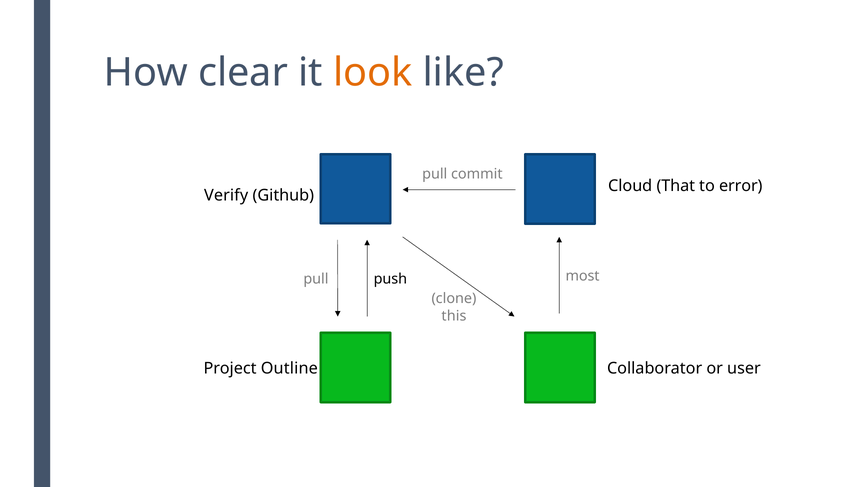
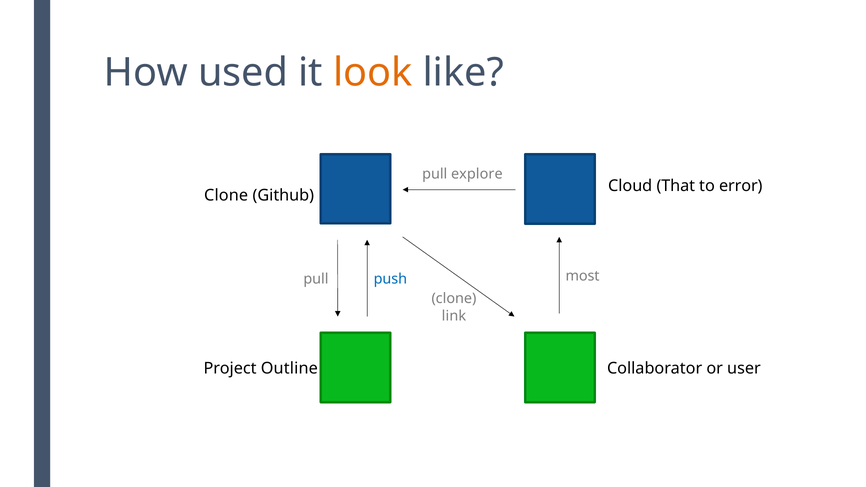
clear: clear -> used (243, 73)
commit: commit -> explore (477, 174)
Verify: Verify -> Clone (226, 195)
push colour: black -> blue (390, 279)
this: this -> link (454, 316)
